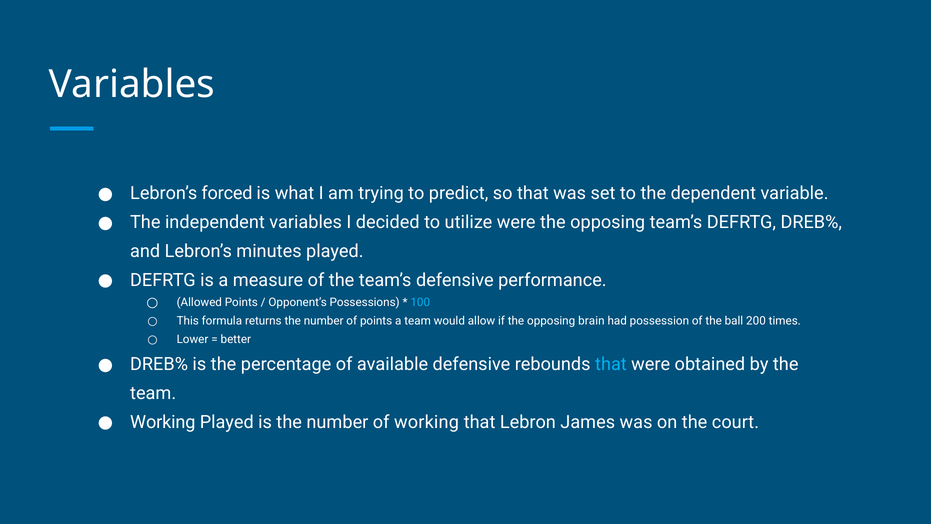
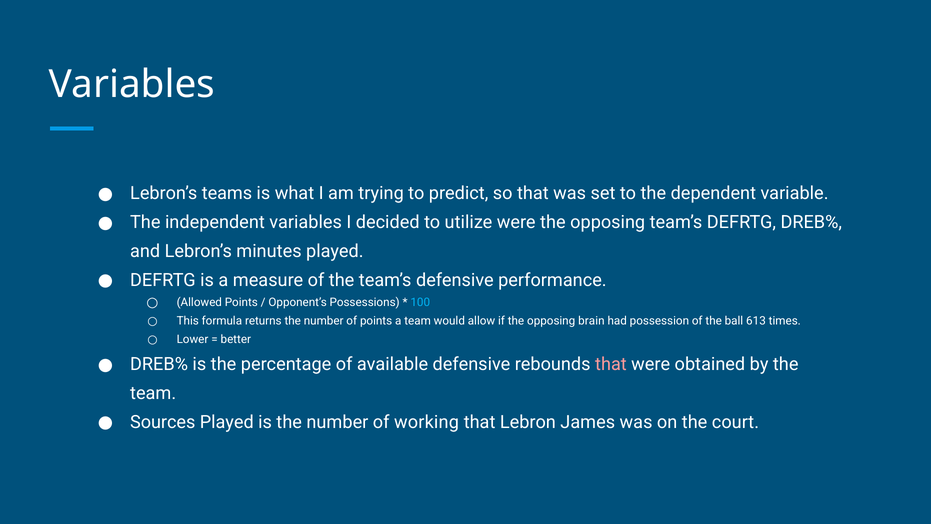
forced: forced -> teams (227, 193)
200: 200 -> 613 (756, 321)
that colour: light blue -> pink (611, 364)
Working: Working -> Sources (163, 422)
